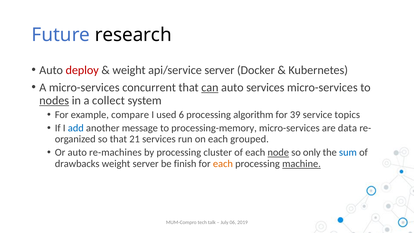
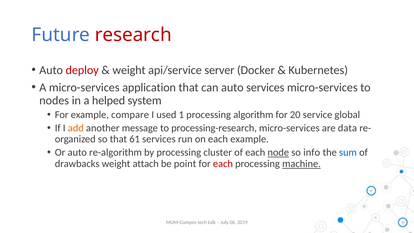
research colour: black -> red (133, 35)
concurrent: concurrent -> application (149, 87)
can underline: present -> none (210, 87)
nodes underline: present -> none (54, 100)
collect: collect -> helped (109, 100)
6: 6 -> 1 (181, 115)
39: 39 -> 20 (295, 115)
topics: topics -> global (347, 115)
add colour: blue -> orange (76, 128)
processing-memory: processing-memory -> processing-research (214, 128)
21: 21 -> 61 (135, 139)
each grouped: grouped -> example (250, 139)
re-machines: re-machines -> re-algorithm (115, 152)
only: only -> info (312, 152)
weight server: server -> attach (146, 164)
finish: finish -> point (185, 164)
each colour: orange -> red (223, 164)
